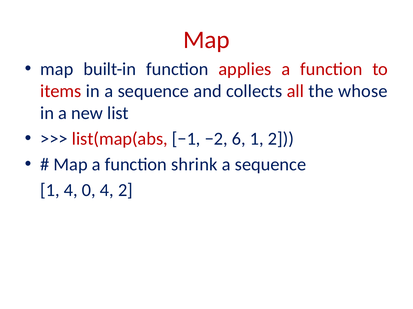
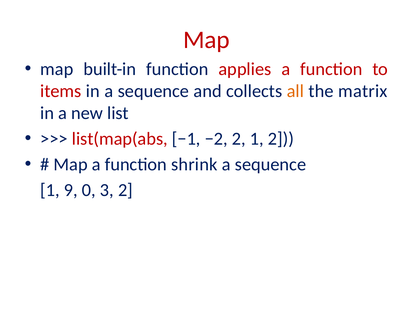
all colour: red -> orange (295, 91)
whose: whose -> matrix (363, 91)
−2 6: 6 -> 2 (239, 139)
1 4: 4 -> 9 (71, 190)
0 4: 4 -> 3 (107, 190)
